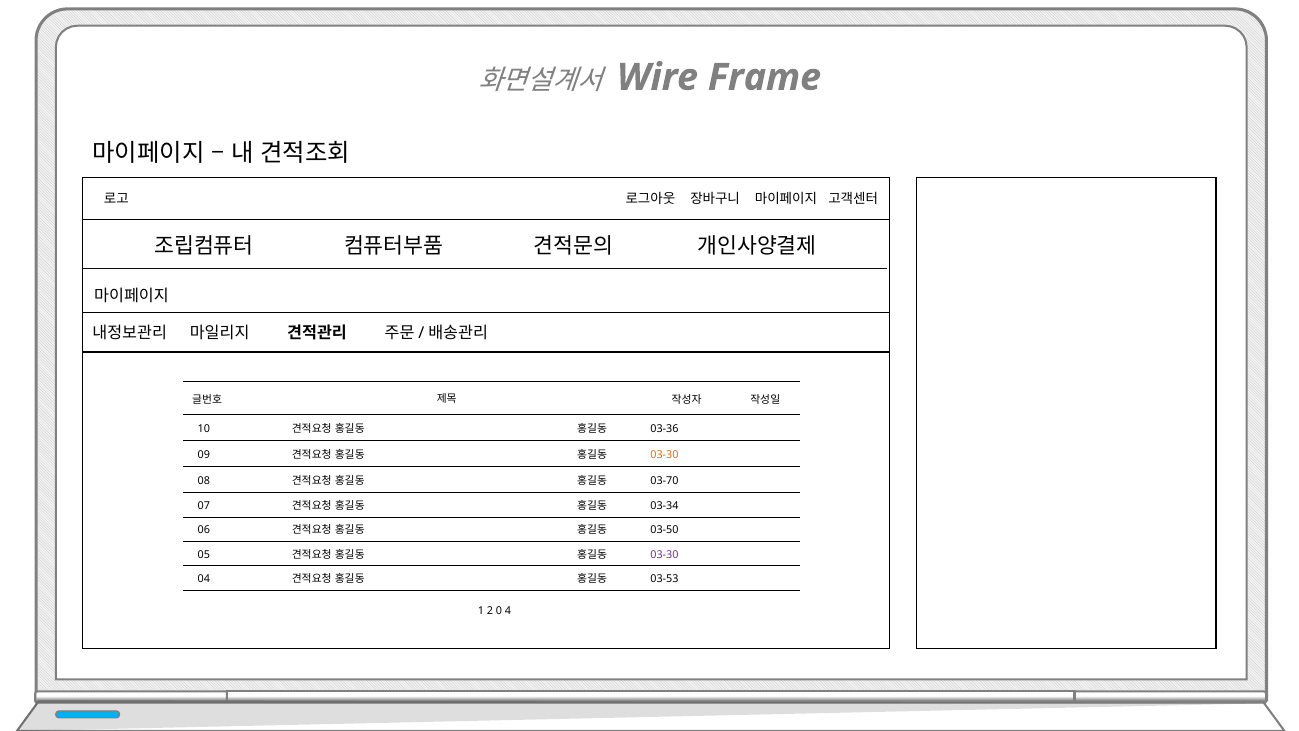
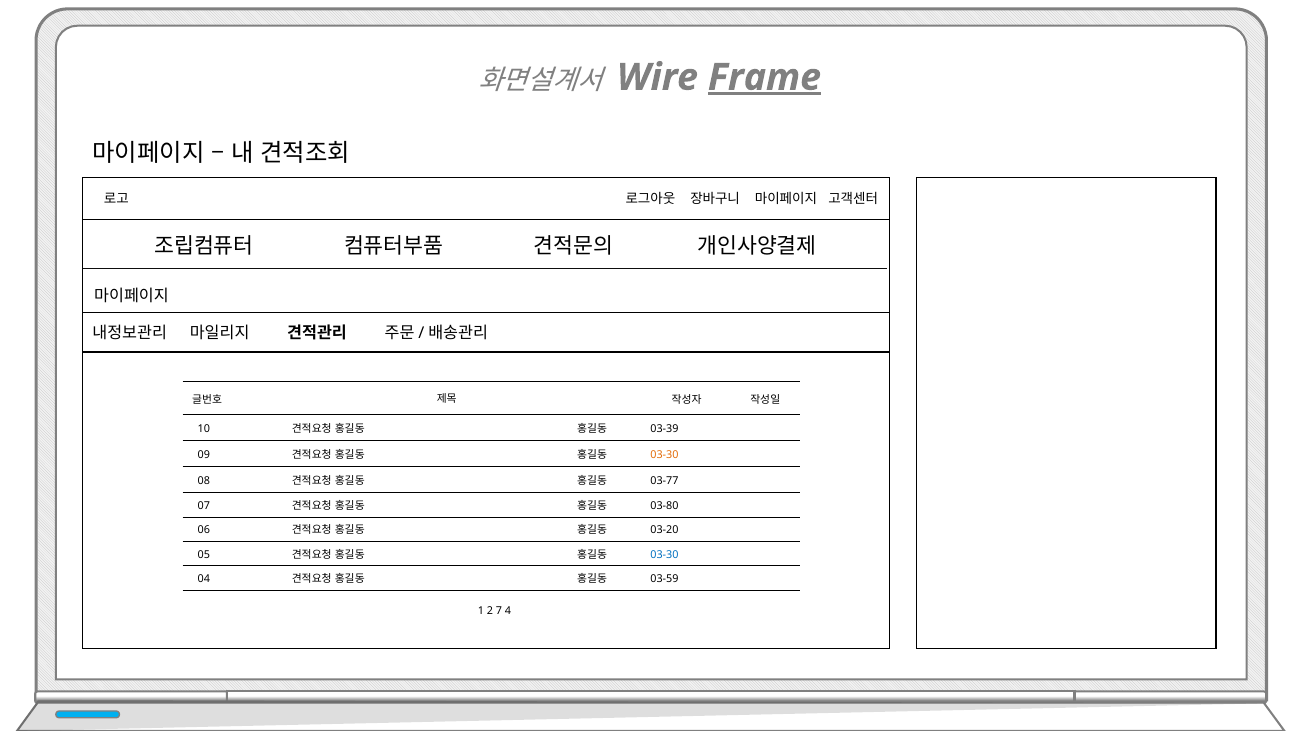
Frame underline: none -> present (764, 77)
03-36: 03-36 -> 03-39 (664, 429)
03-70: 03-70 -> 03-77 (664, 480)
03-34: 03-34 -> 03-80 (664, 506)
03-50: 03-50 -> 03-20 (664, 530)
03-30 colour: purple -> blue (664, 554)
03-53: 03-53 -> 03-59 (664, 579)
0: 0 -> 7 (499, 611)
